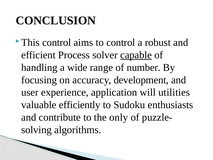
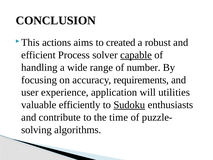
This control: control -> actions (57, 43)
to control: control -> created (121, 43)
development: development -> requirements (141, 80)
Sudoku underline: none -> present (129, 105)
only: only -> time (119, 117)
